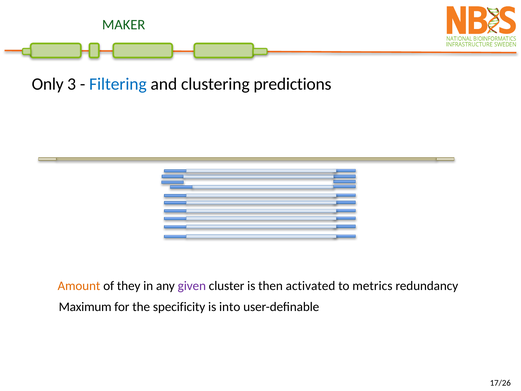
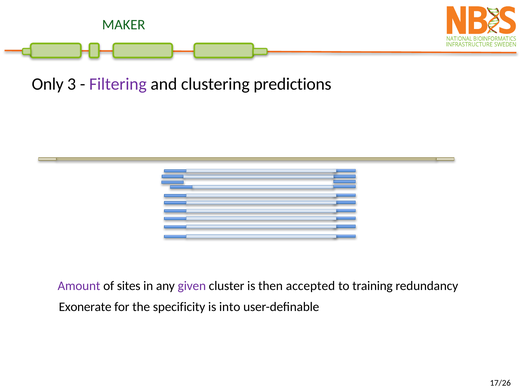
Filtering colour: blue -> purple (118, 84)
Amount colour: orange -> purple (79, 286)
they: they -> sites (129, 286)
activated: activated -> accepted (310, 286)
metrics: metrics -> training (373, 286)
Maximum: Maximum -> Exonerate (85, 307)
